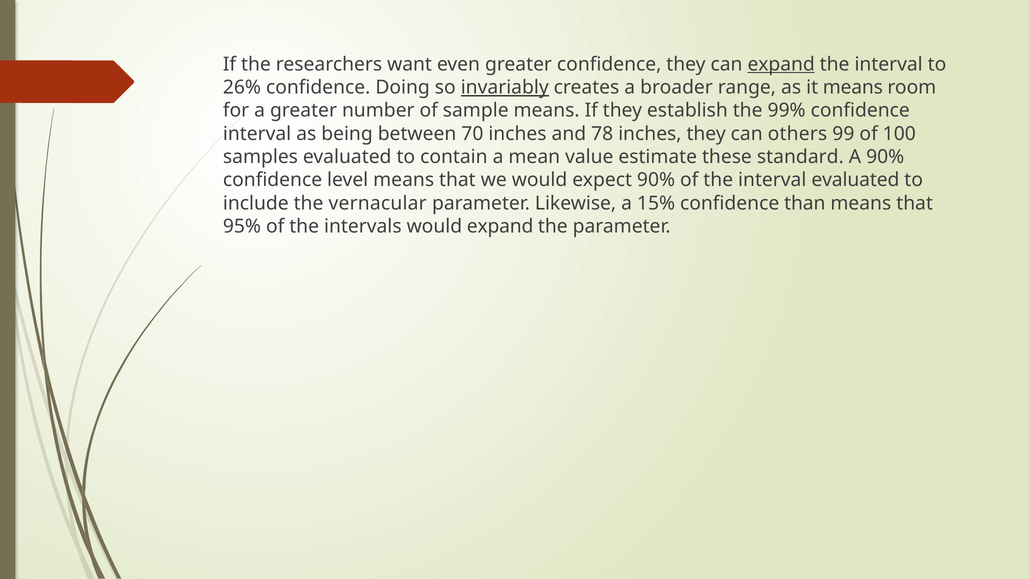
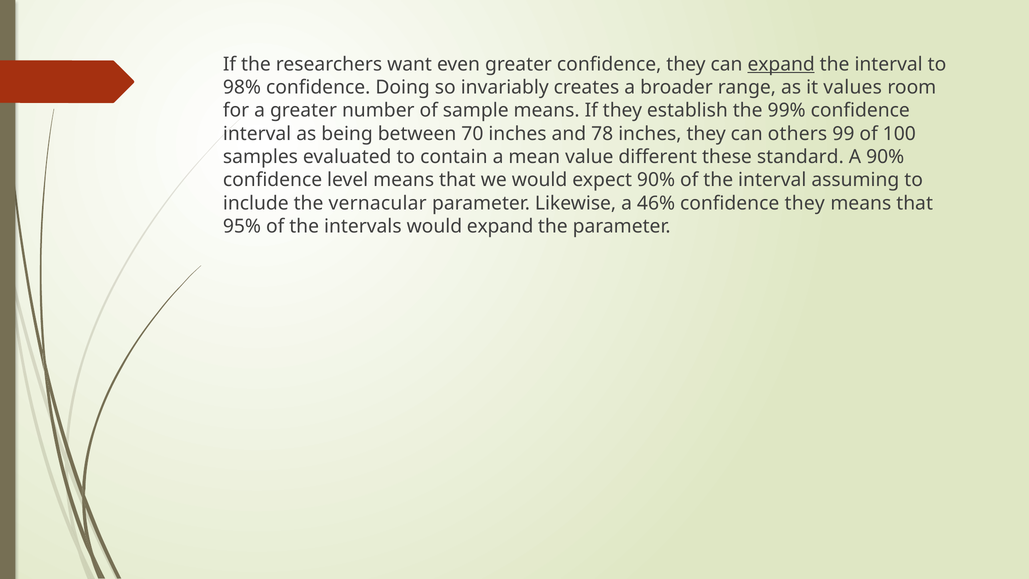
26%: 26% -> 98% (242, 87)
invariably underline: present -> none (505, 87)
it means: means -> values (853, 87)
estimate: estimate -> different (658, 157)
interval evaluated: evaluated -> assuming (855, 180)
15%: 15% -> 46% (656, 203)
than: than -> they (805, 203)
